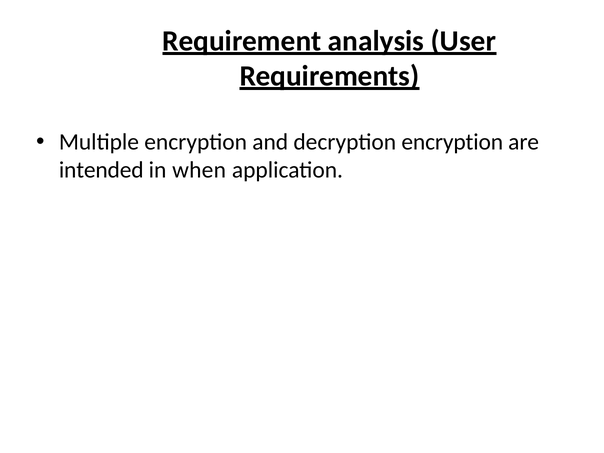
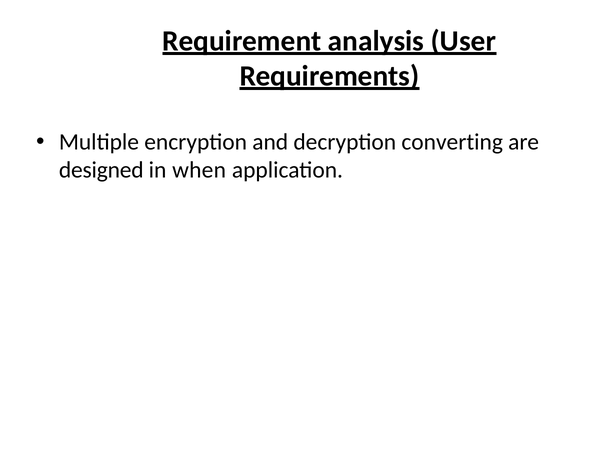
decryption encryption: encryption -> converting (452, 142)
intended: intended -> designed (101, 170)
